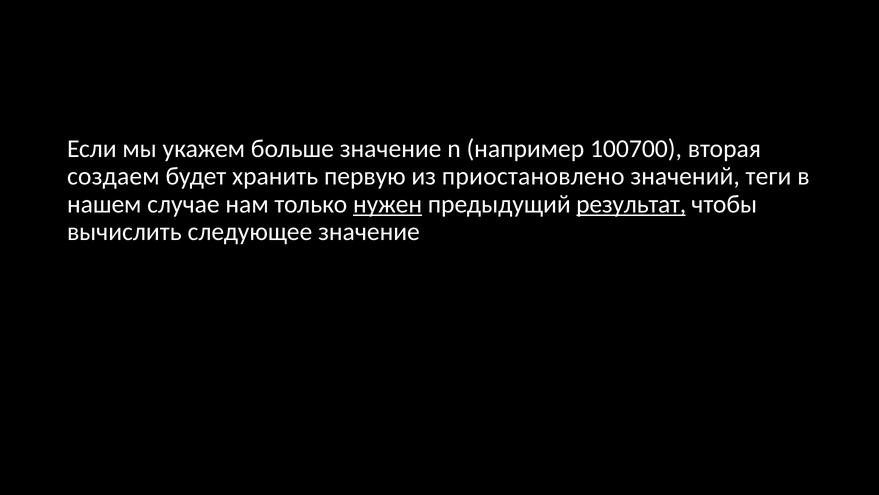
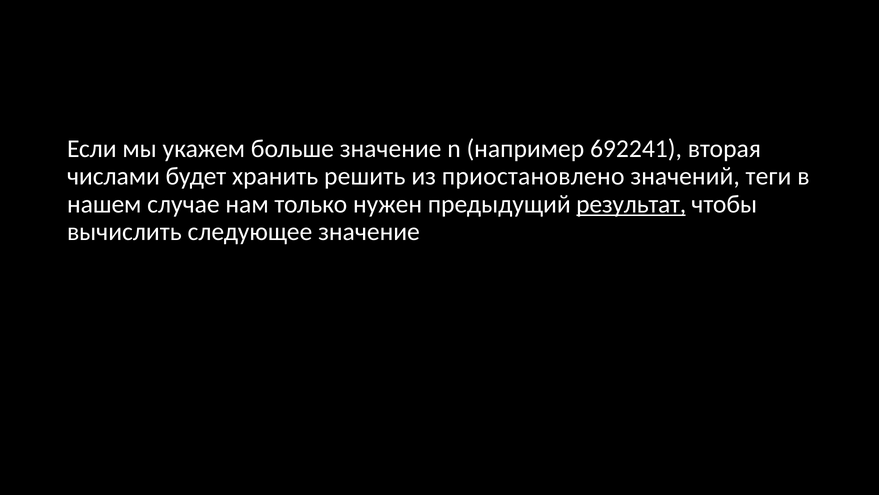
100700: 100700 -> 692241 (636, 149)
создаем: создаем -> числами (113, 176)
первую: первую -> решить (365, 176)
нужен underline: present -> none (388, 204)
